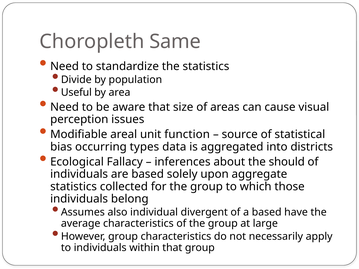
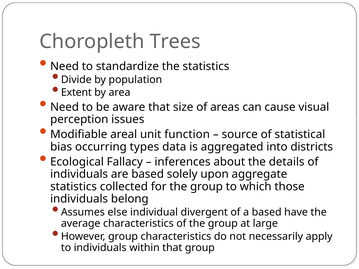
Same: Same -> Trees (175, 41)
Useful: Useful -> Extent (76, 93)
should: should -> details (287, 162)
also: also -> else (117, 212)
